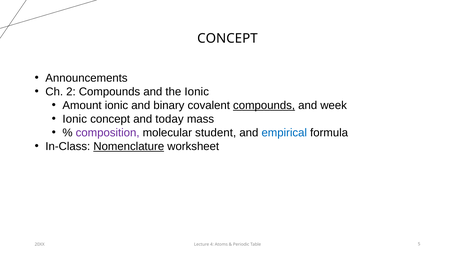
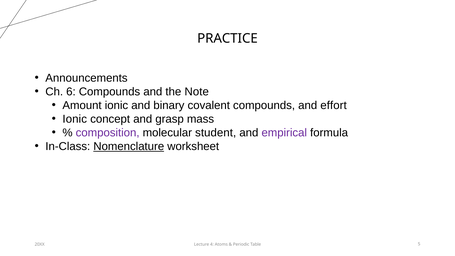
CONCEPT: CONCEPT -> PRACTICE (227, 38)
2: 2 -> 6 (71, 92)
the Ionic: Ionic -> Note (197, 92)
compounds underline: present -> none (264, 105)
week: week -> effort (334, 105)
today: today -> grasp (170, 119)
empirical colour: blue -> purple (284, 133)
